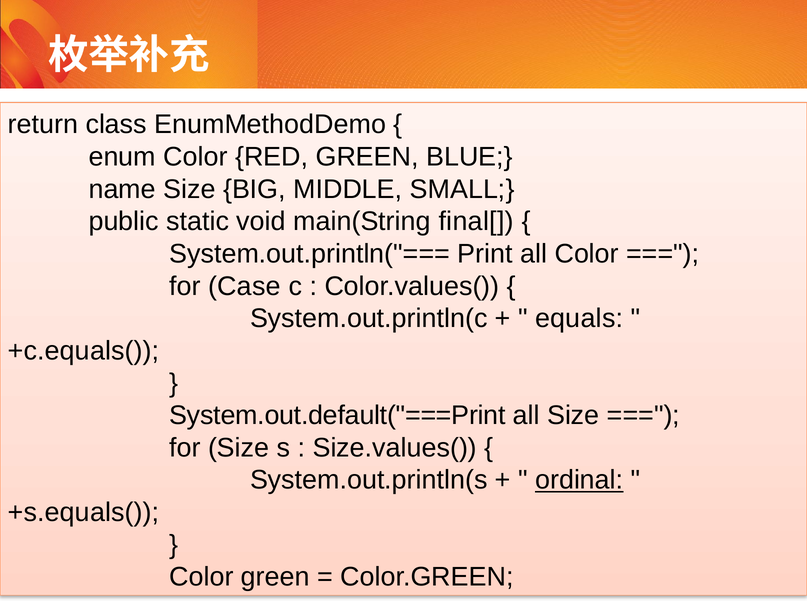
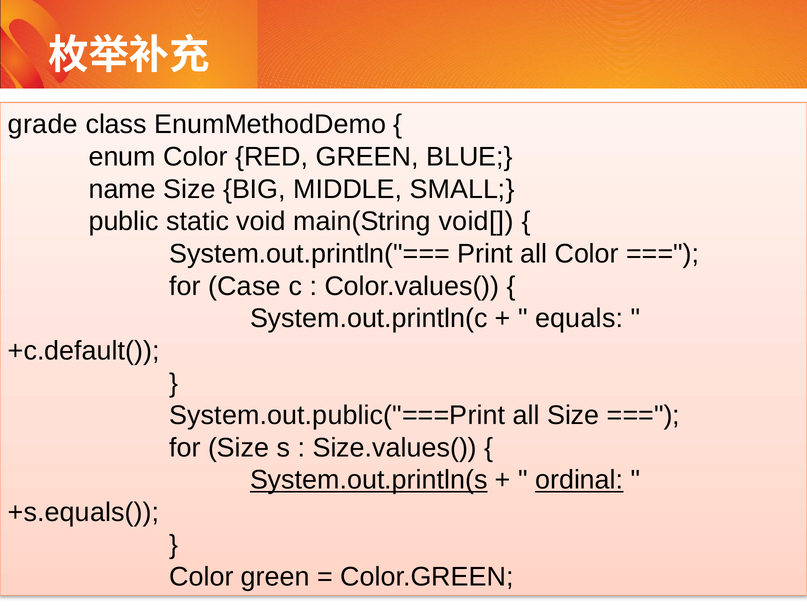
return: return -> grade (43, 124)
final[: final[ -> void[ (476, 221)
+c.equals(: +c.equals( -> +c.default( (84, 350)
System.out.default("===Print: System.out.default("===Print -> System.out.public("===Print (337, 415)
System.out.println(s underline: none -> present (369, 479)
